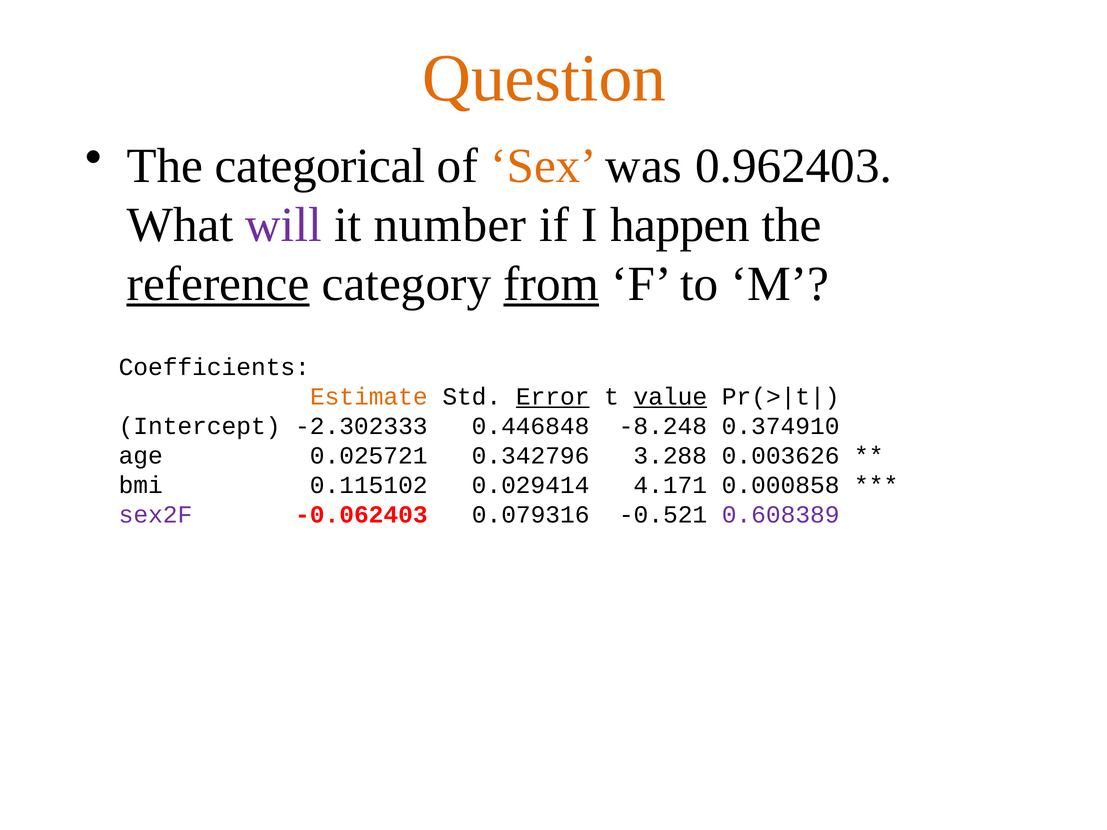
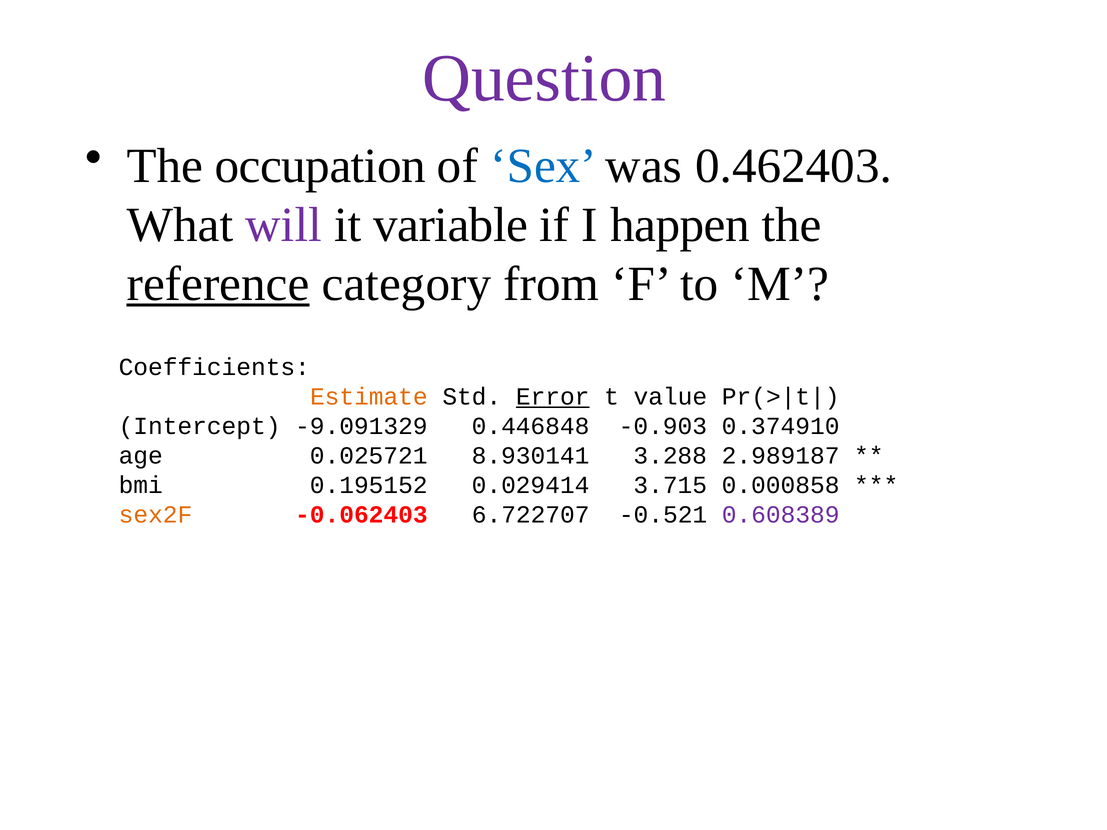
Question colour: orange -> purple (544, 78)
categorical: categorical -> occupation (320, 166)
Sex colour: orange -> blue (544, 166)
0.962403: 0.962403 -> 0.462403 (794, 166)
number: number -> variable (451, 225)
from underline: present -> none (551, 284)
value underline: present -> none (670, 397)
-2.302333: -2.302333 -> -9.091329 (361, 426)
-8.248: -8.248 -> -0.903 (663, 426)
0.342796: 0.342796 -> 8.930141 (531, 456)
0.003626: 0.003626 -> 2.989187 (781, 456)
0.115102: 0.115102 -> 0.195152 (369, 485)
4.171: 4.171 -> 3.715 (670, 485)
sex2F colour: purple -> orange (156, 515)
0.079316: 0.079316 -> 6.722707 (531, 515)
